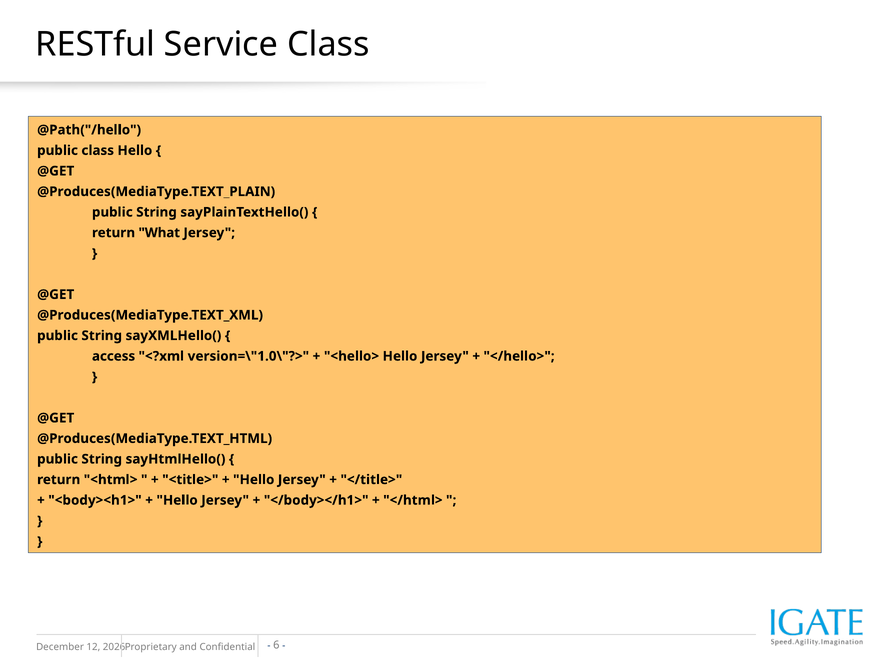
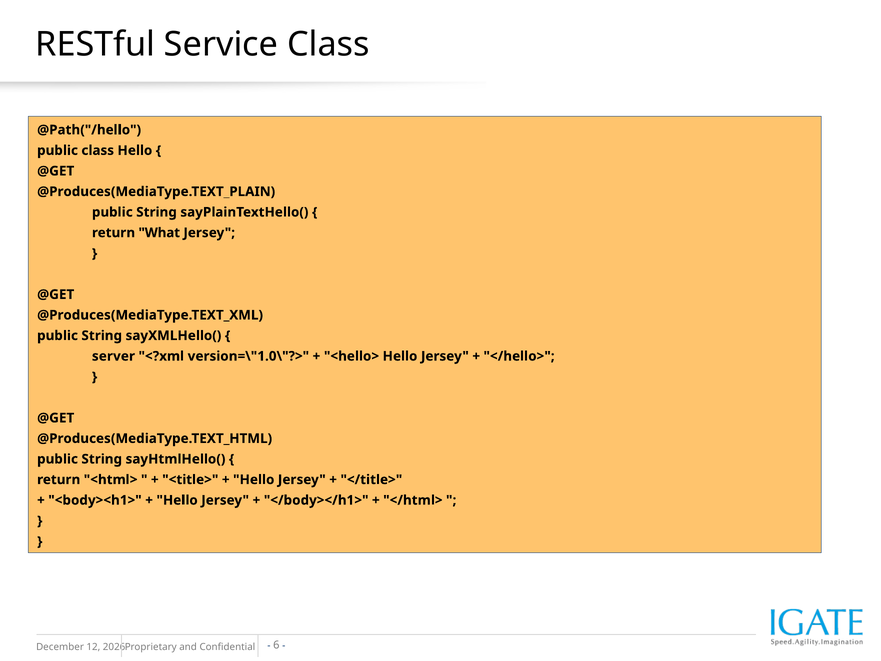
access: access -> server (113, 356)
